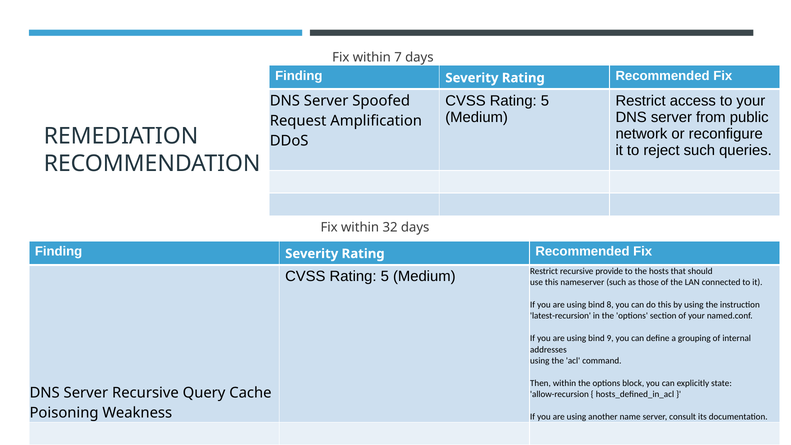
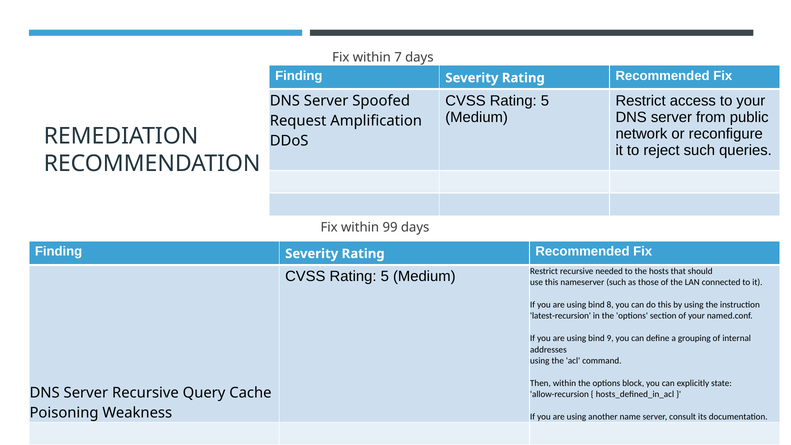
32: 32 -> 99 (390, 227)
provide: provide -> needed (609, 271)
